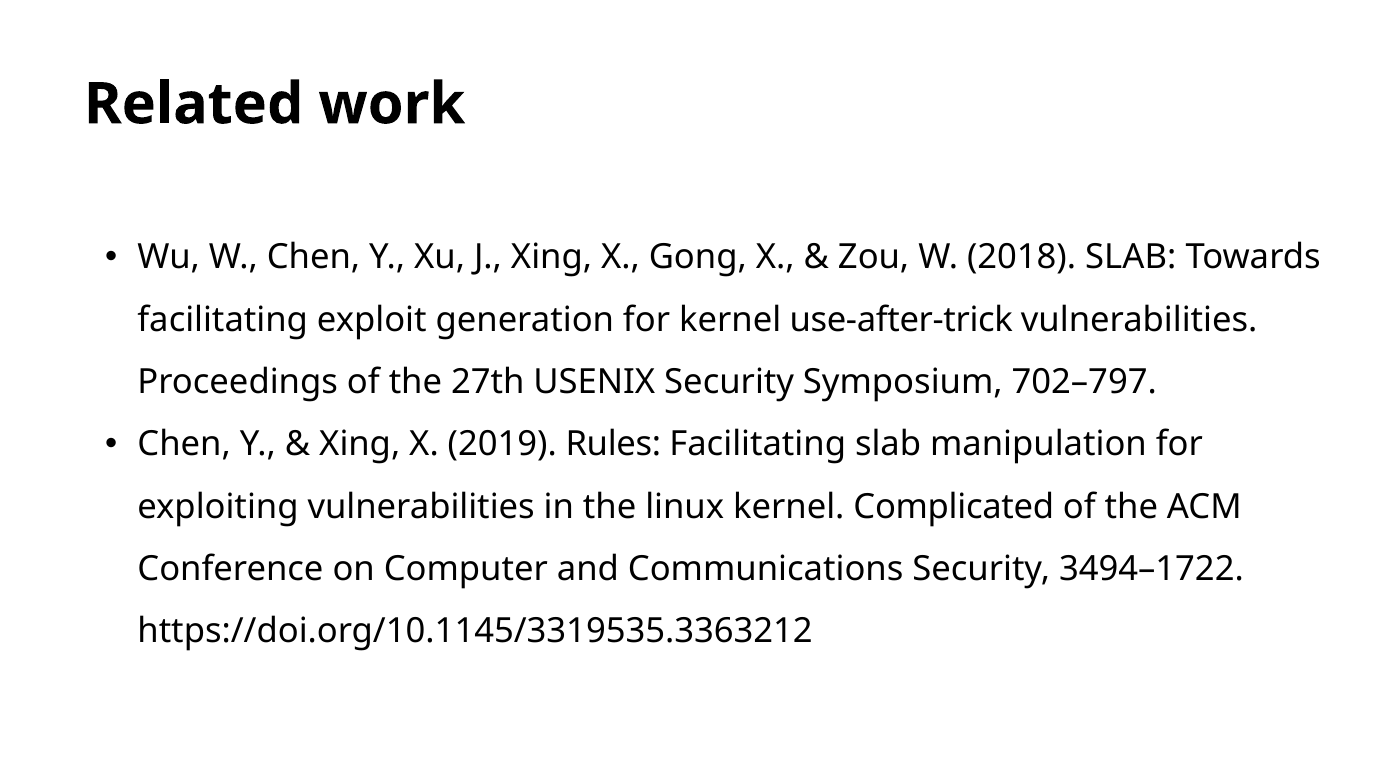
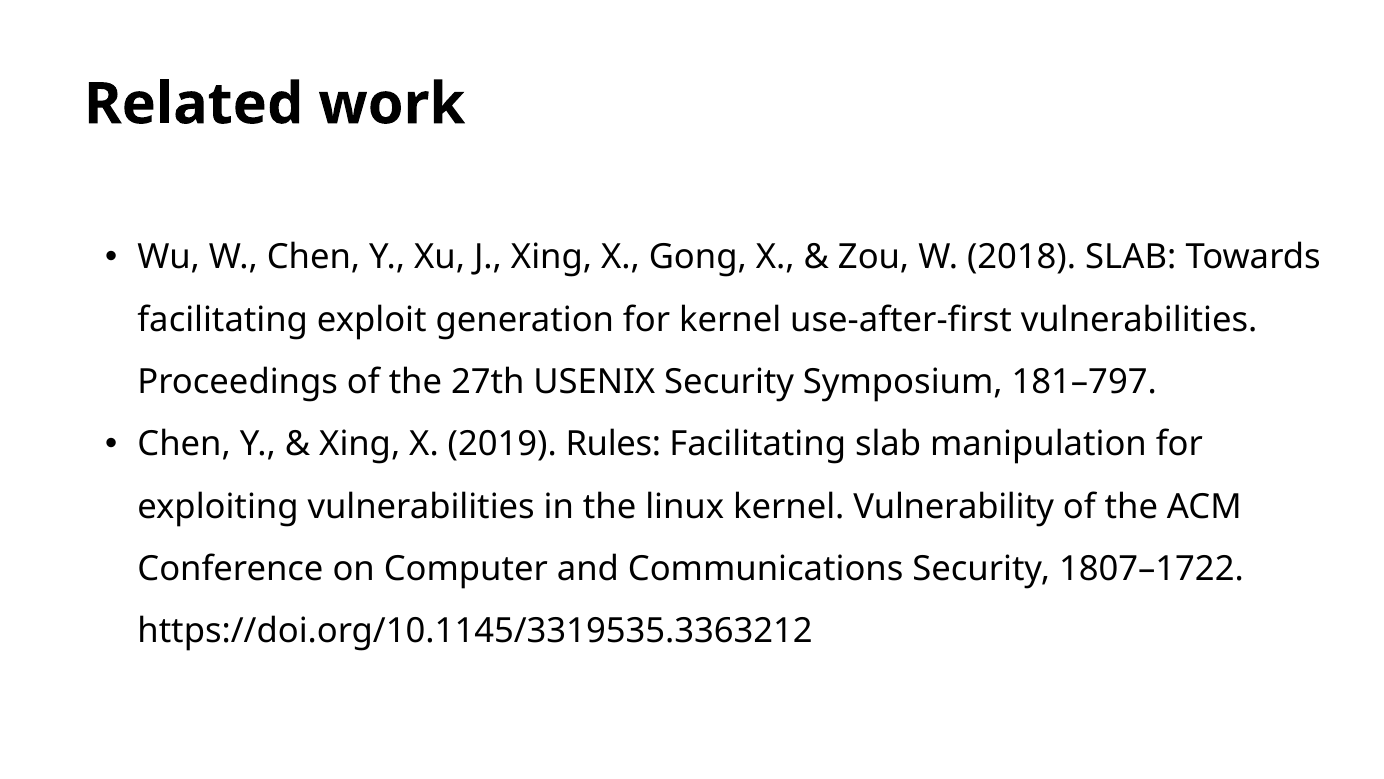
use-after-trick: use-after-trick -> use-after-first (901, 320)
702–797: 702–797 -> 181–797 (1084, 382)
Complicated: Complicated -> Vulnerability (954, 507)
3494–1722: 3494–1722 -> 1807–1722 (1151, 569)
